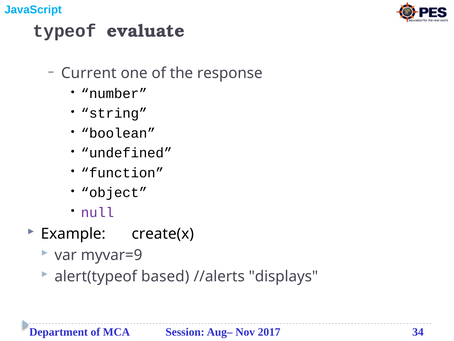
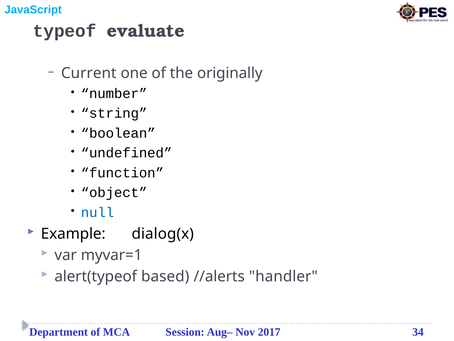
response: response -> originally (230, 73)
null colour: purple -> blue (98, 212)
create(x: create(x -> dialog(x (163, 233)
myvar=9: myvar=9 -> myvar=1 (112, 255)
displays: displays -> handler (283, 276)
